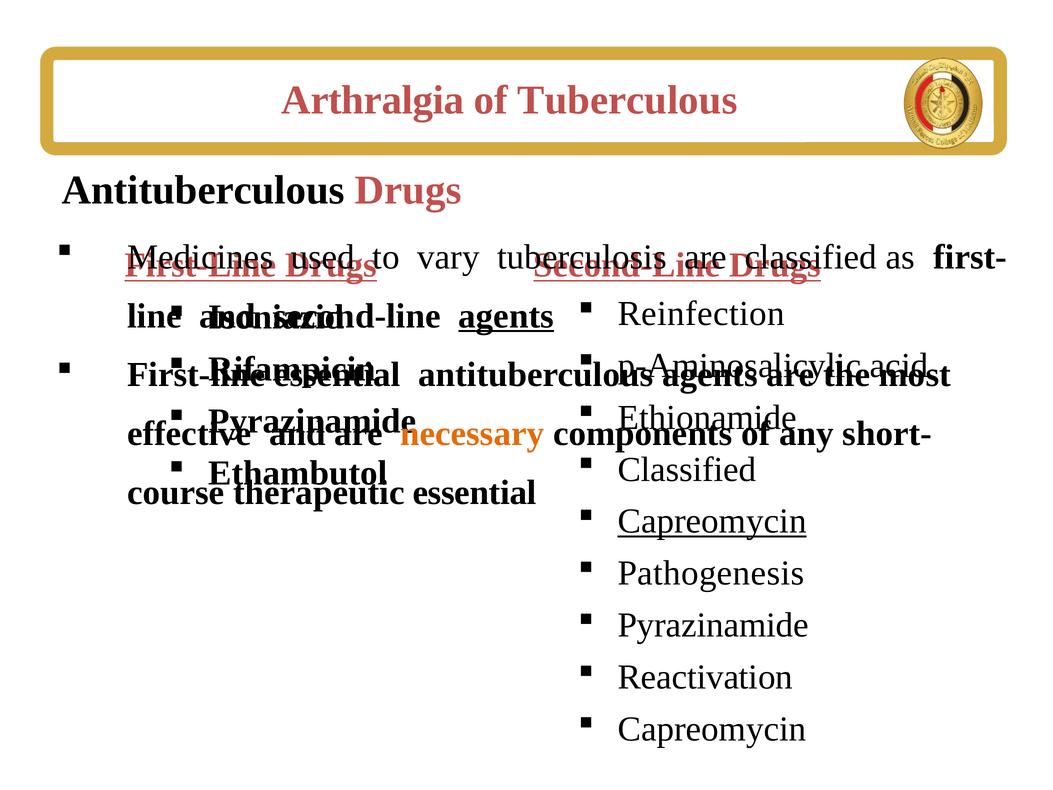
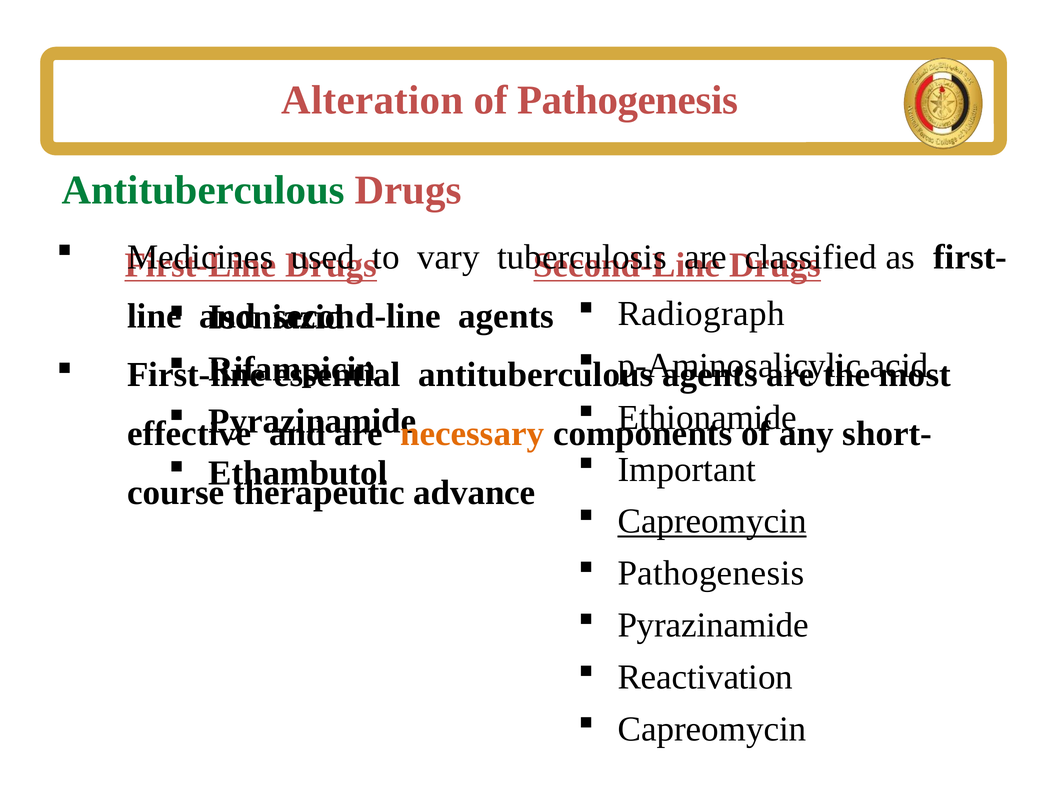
Arthralgia: Arthralgia -> Alteration (372, 100)
of Tuberculous: Tuberculous -> Pathogenesis (628, 100)
Antituberculous colour: black -> green (203, 190)
Reinfection: Reinfection -> Radiograph (701, 314)
agents underline: present -> none (506, 316)
Classified: Classified -> Important (687, 469)
essential: essential -> advance (474, 493)
